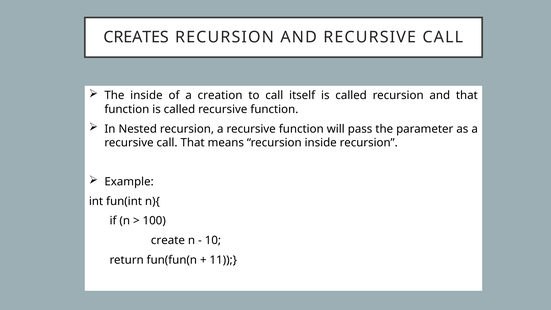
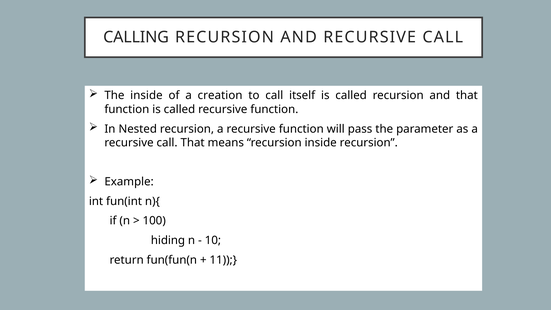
CREATES: CREATES -> CALLING (136, 37)
create: create -> hiding (168, 240)
